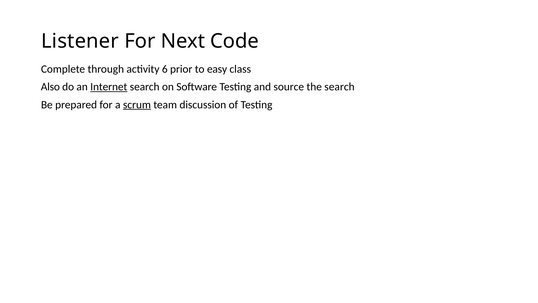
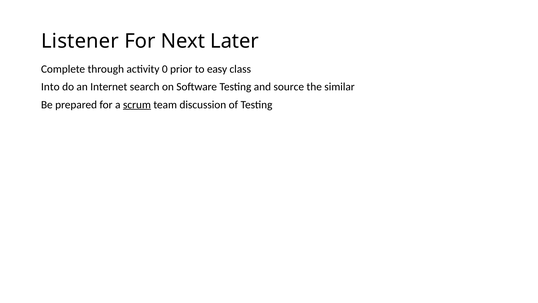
Code: Code -> Later (235, 41)
6: 6 -> 0 (165, 69)
Also: Also -> Into (50, 87)
Internet underline: present -> none (109, 87)
the search: search -> similar (340, 87)
